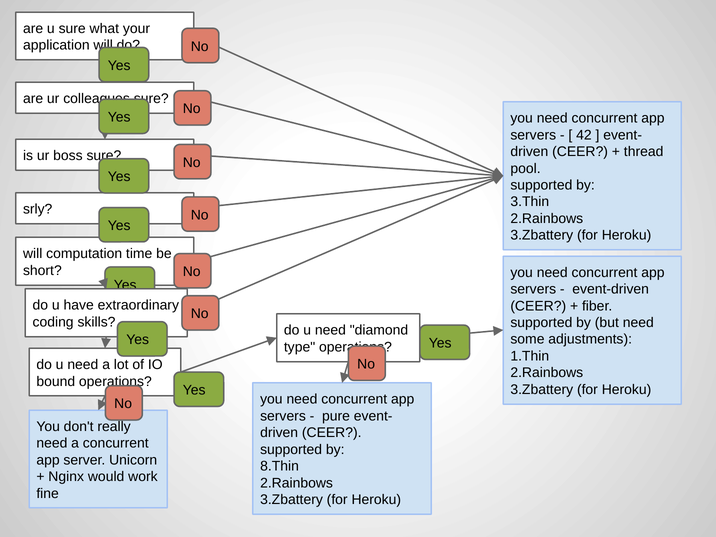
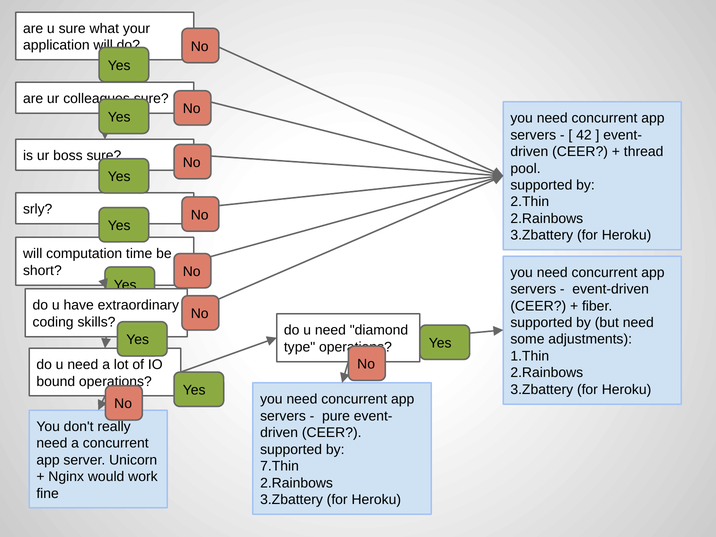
3.Thin: 3.Thin -> 2.Thin (530, 202)
8.Thin: 8.Thin -> 7.Thin (280, 466)
